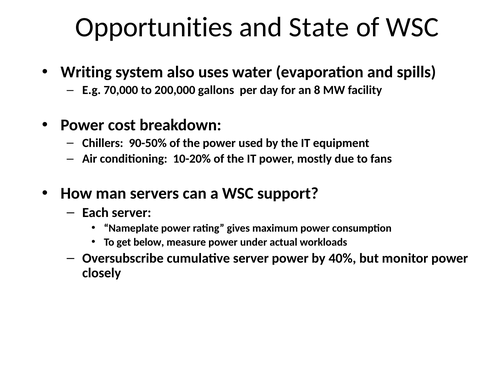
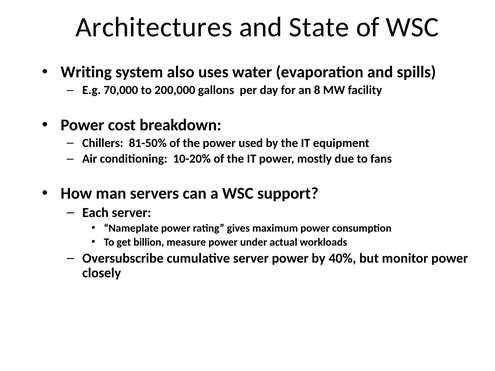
Opportunities: Opportunities -> Architectures (154, 27)
90-50%: 90-50% -> 81-50% (148, 143)
below: below -> billion (149, 242)
